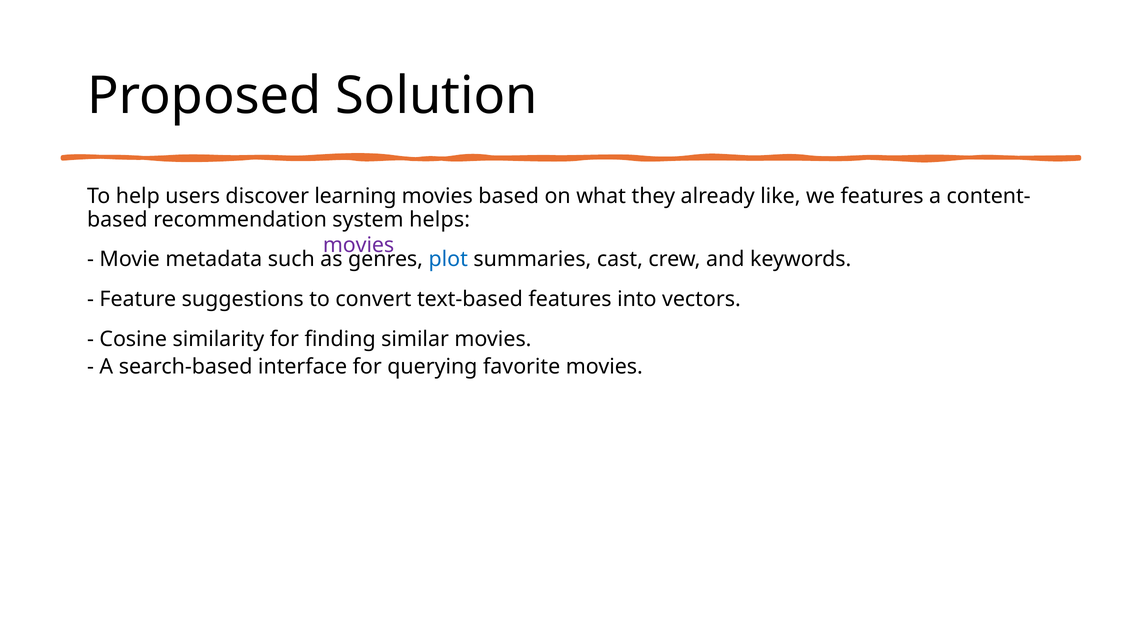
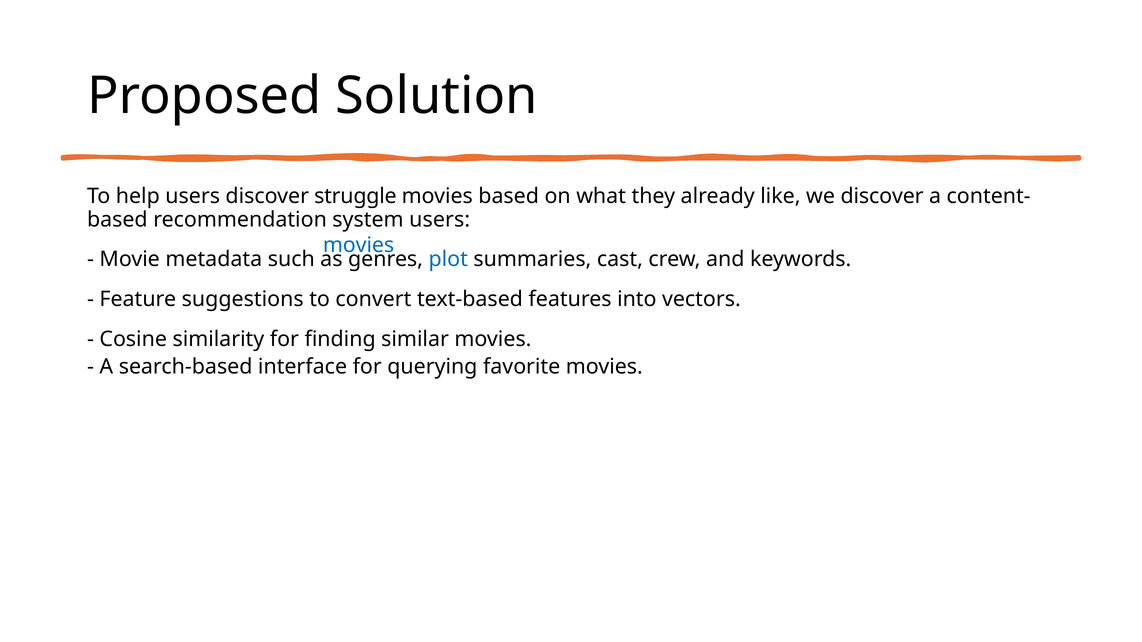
learning: learning -> struggle (355, 196)
we features: features -> discover (882, 196)
system helps: helps -> users (440, 220)
movies colour: purple -> blue (359, 246)
